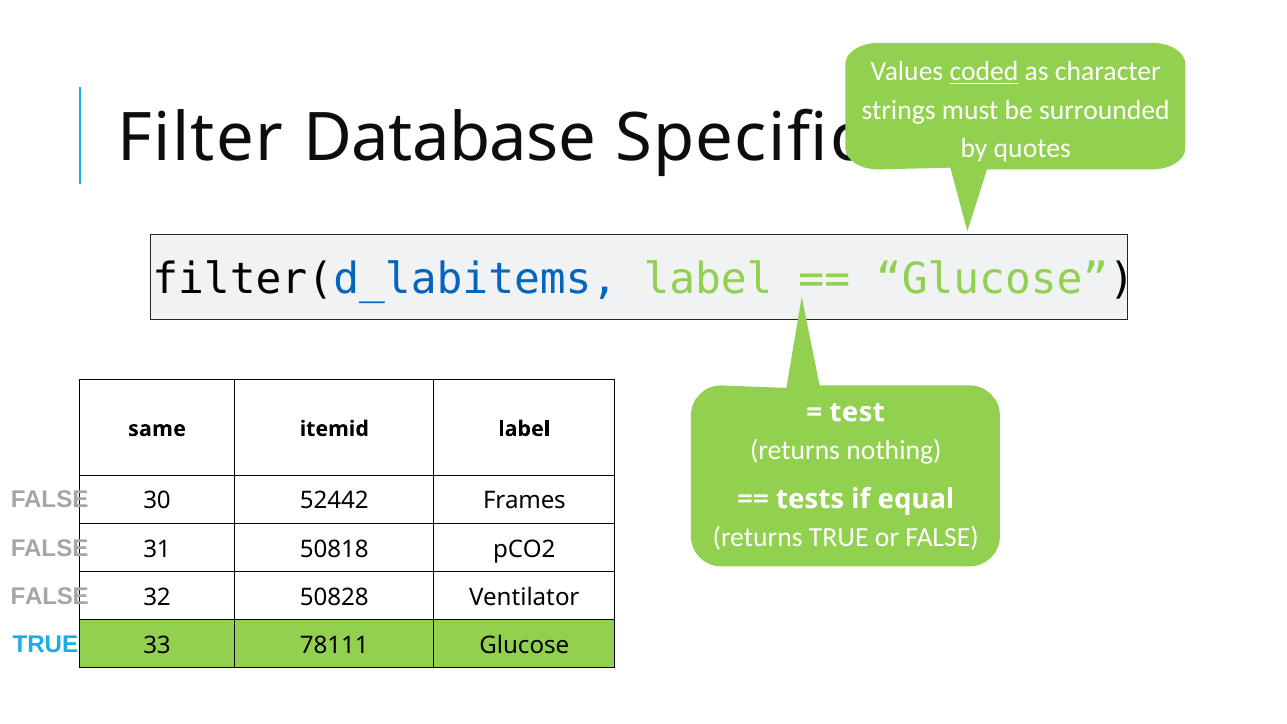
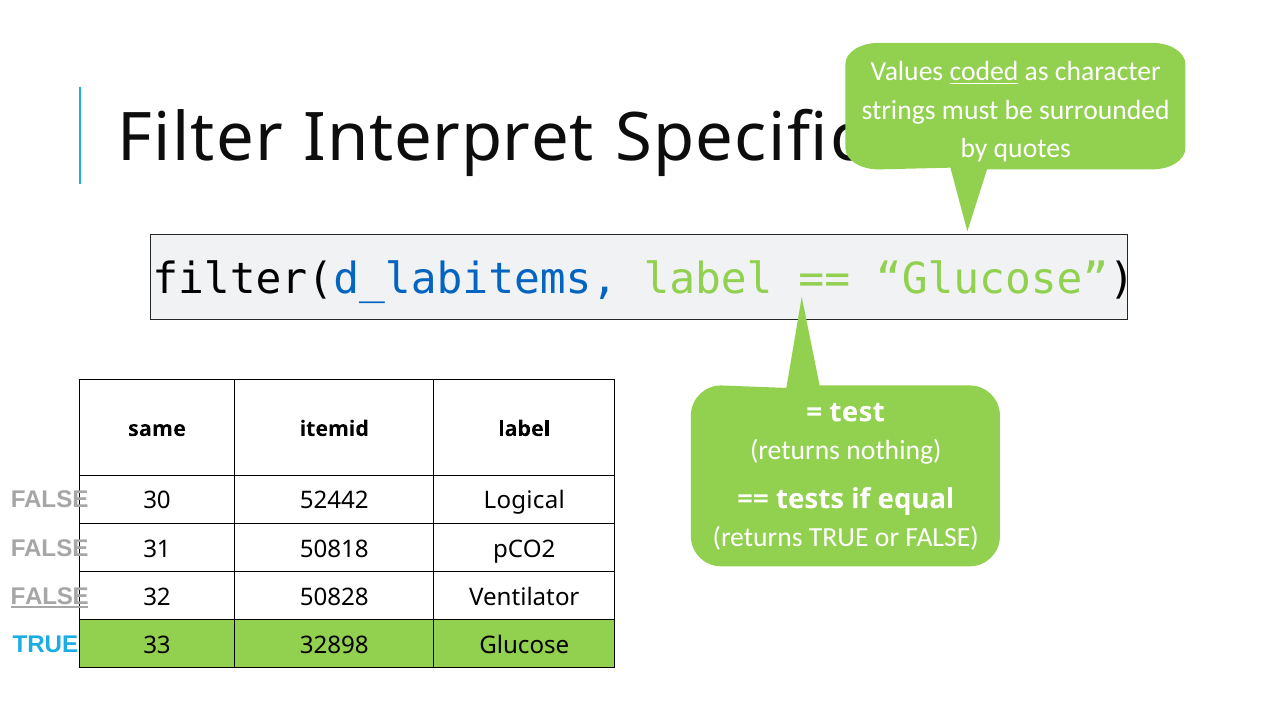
Database: Database -> Interpret (449, 138)
Frames: Frames -> Logical (524, 501)
FALSE underline: none -> present (50, 596)
78111: 78111 -> 32898 (334, 645)
